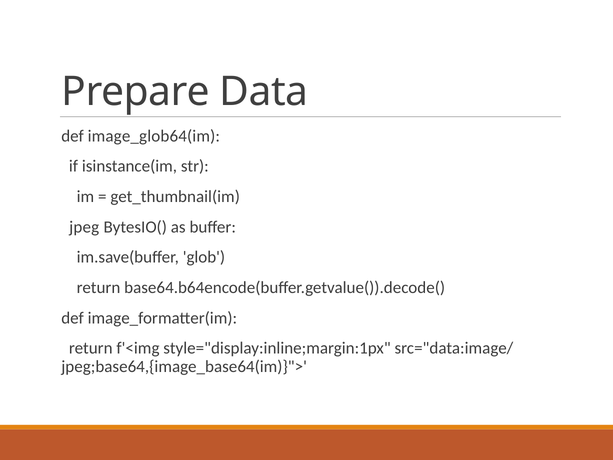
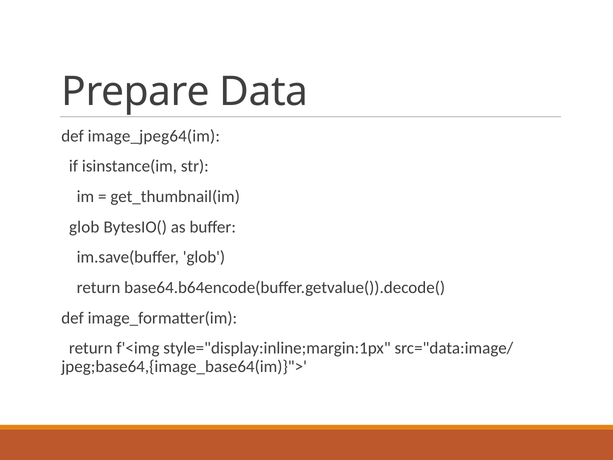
image_glob64(im: image_glob64(im -> image_jpeg64(im (154, 136)
jpeg: jpeg -> glob (84, 227)
